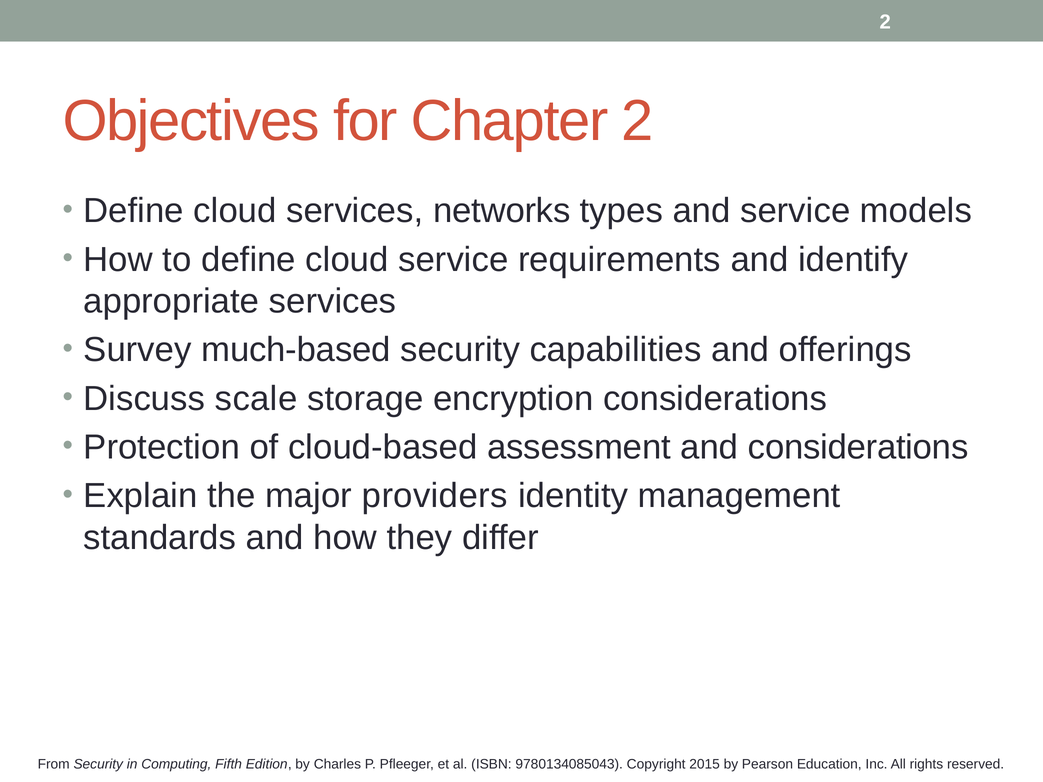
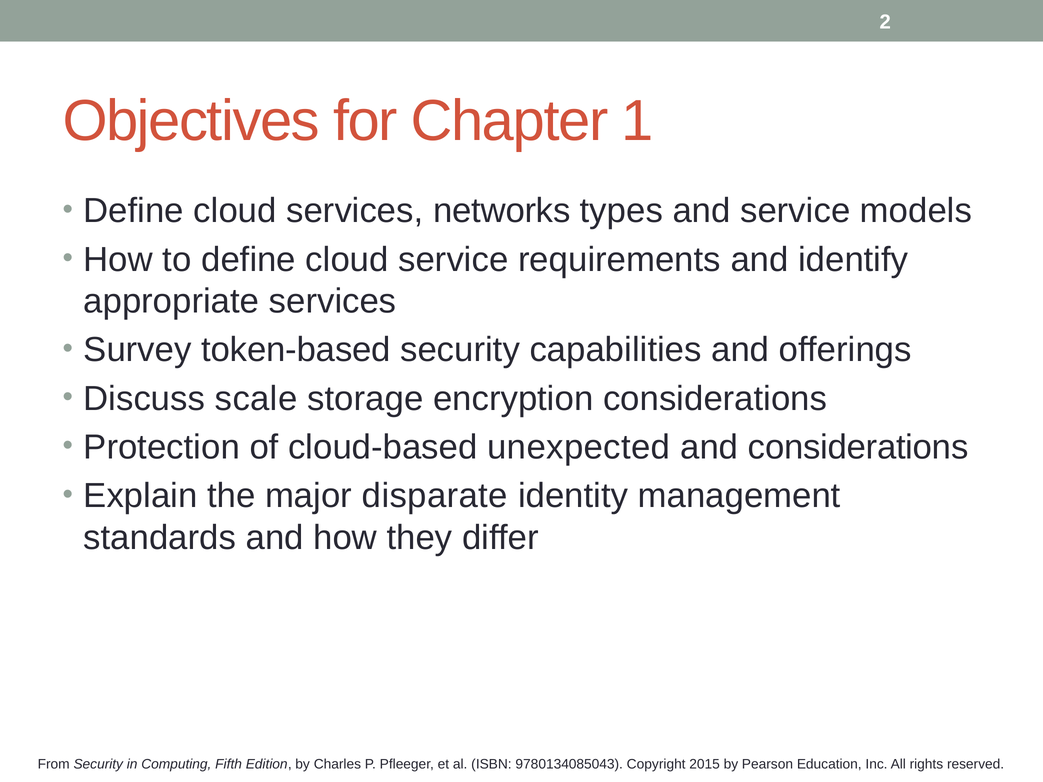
Chapter 2: 2 -> 1 (638, 121)
much-based: much-based -> token-based (296, 350)
assessment: assessment -> unexpected (579, 447)
providers: providers -> disparate (435, 496)
